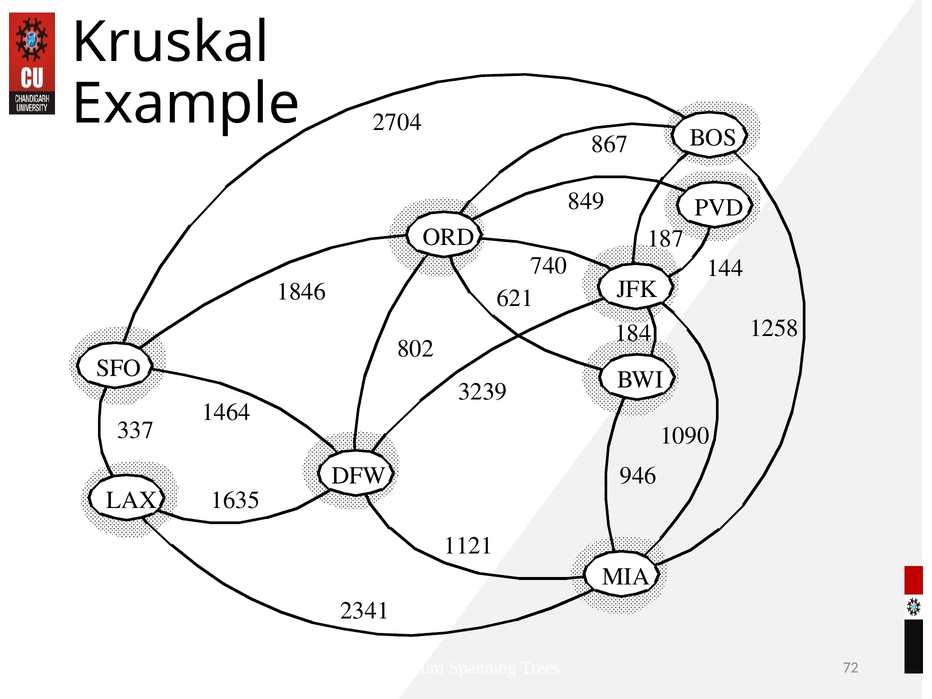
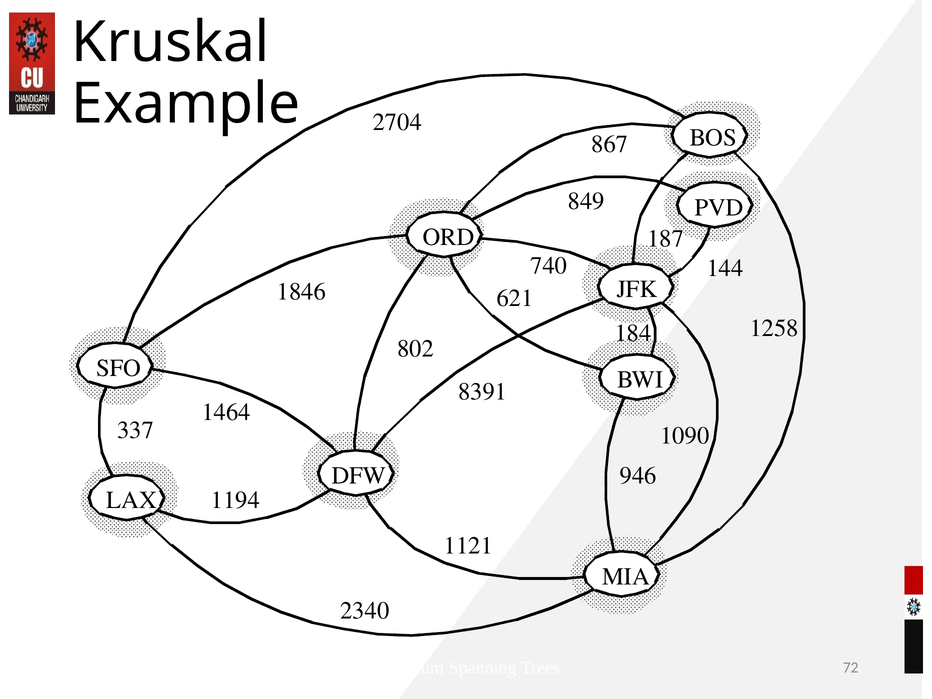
3239: 3239 -> 8391 (483, 392)
1635: 1635 -> 1194 (235, 500)
2341: 2341 -> 2340 (365, 610)
